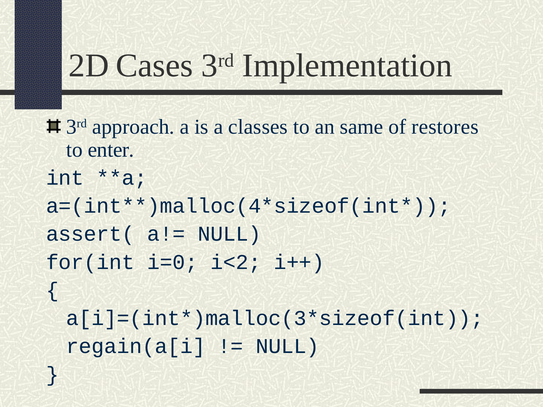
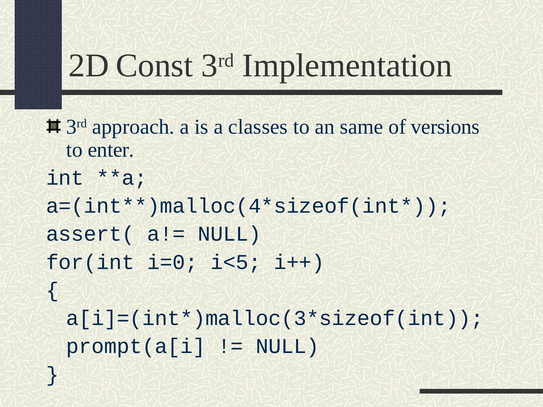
Cases: Cases -> Const (154, 66)
restores: restores -> versions (445, 127)
i<2: i<2 -> i<5 (236, 262)
regain(a[i: regain(a[i -> prompt(a[i (136, 347)
